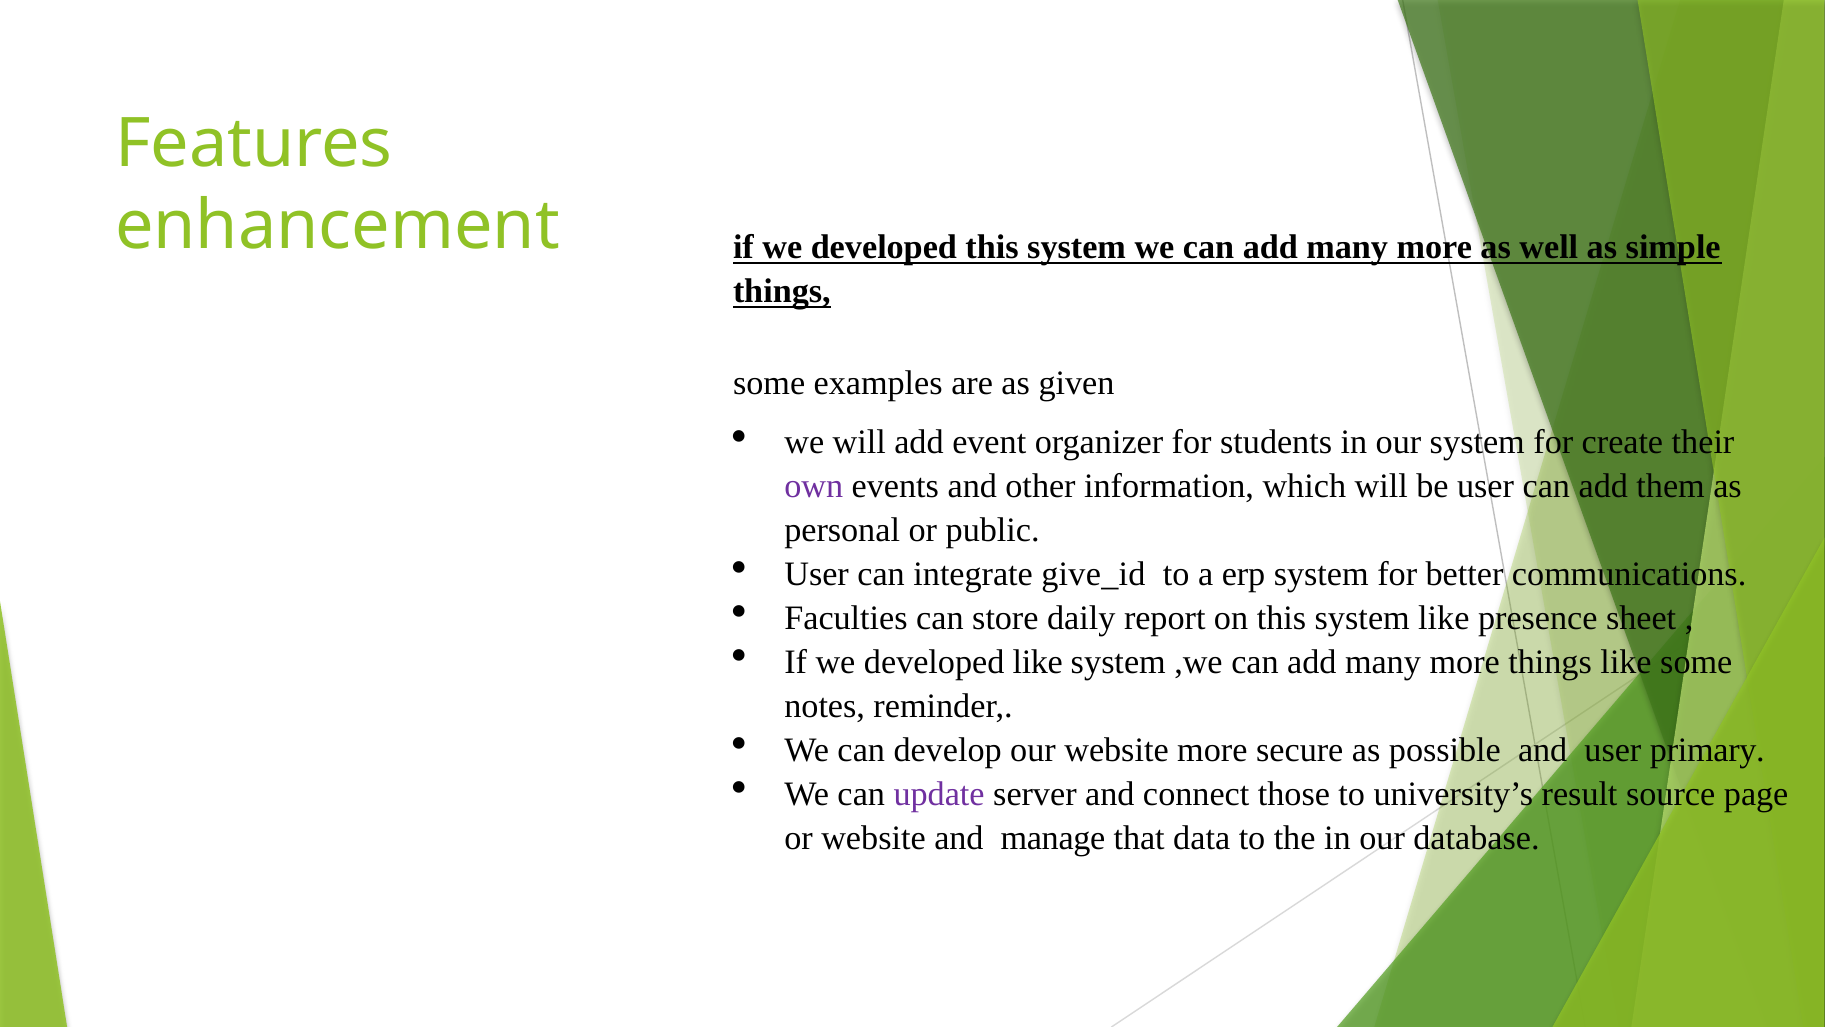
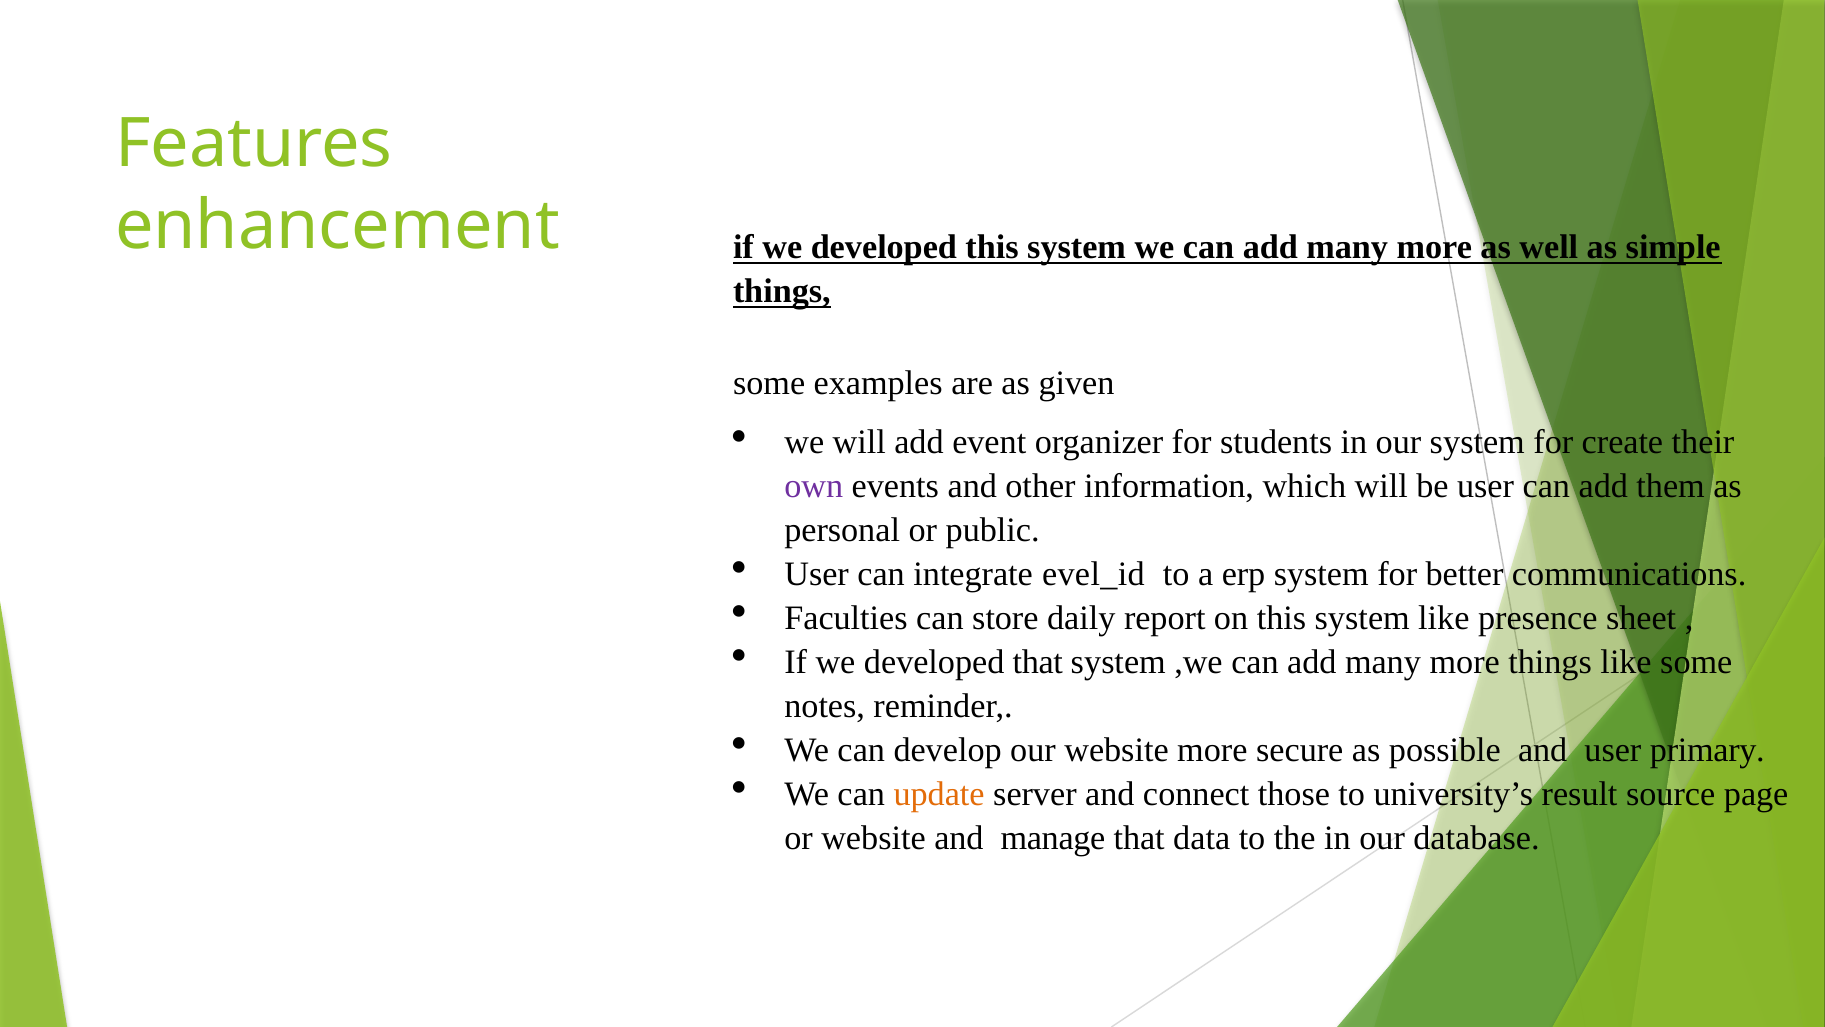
give_id: give_id -> evel_id (1093, 574)
developed like: like -> that (1038, 662)
update colour: purple -> orange (939, 794)
